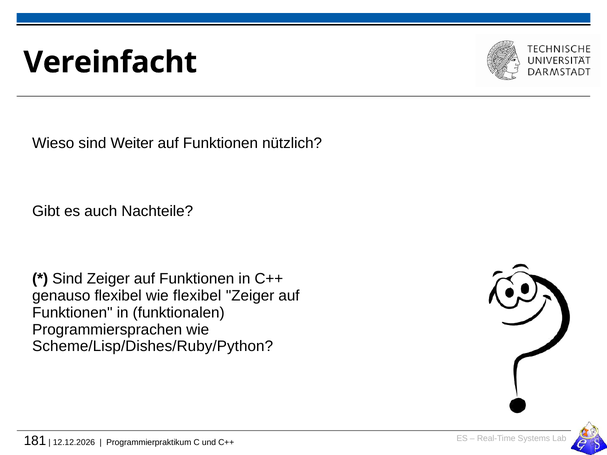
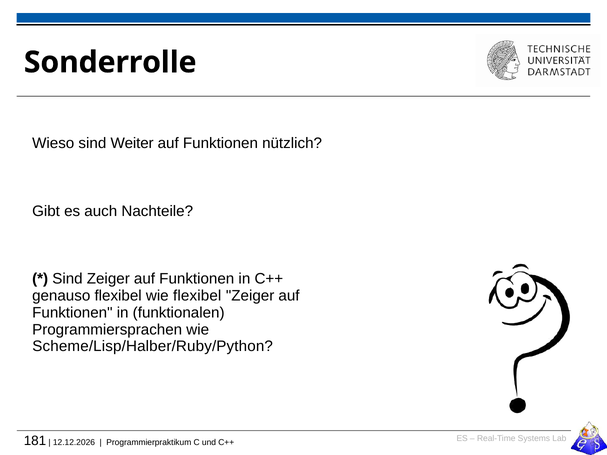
Vereinfacht: Vereinfacht -> Sonderrolle (110, 62)
Scheme/Lisp/Dishes/Ruby/Python: Scheme/Lisp/Dishes/Ruby/Python -> Scheme/Lisp/Halber/Ruby/Python (153, 347)
